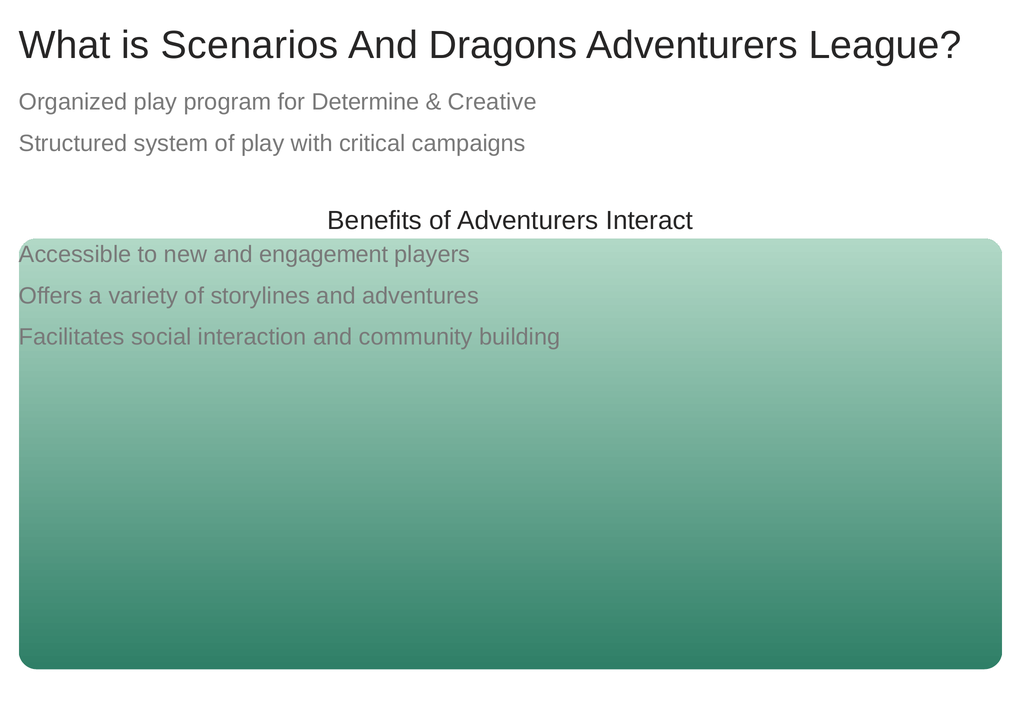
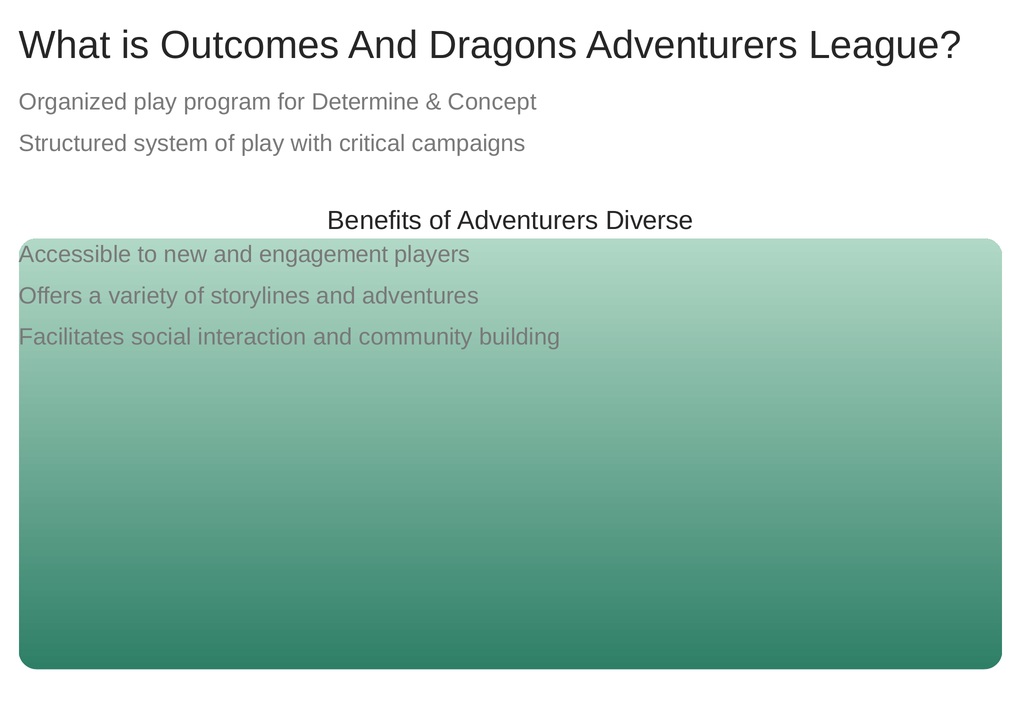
Scenarios: Scenarios -> Outcomes (250, 45)
Creative: Creative -> Concept (492, 102)
Interact: Interact -> Diverse (650, 220)
